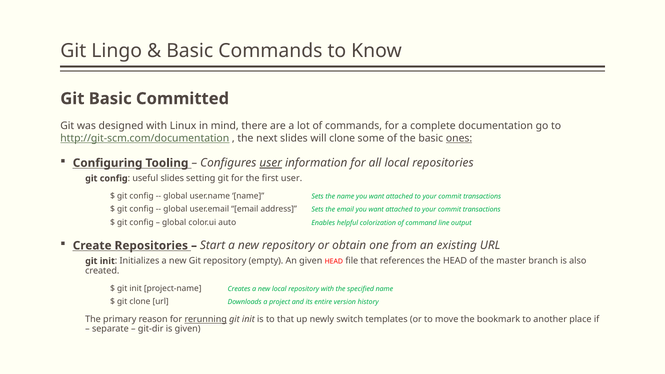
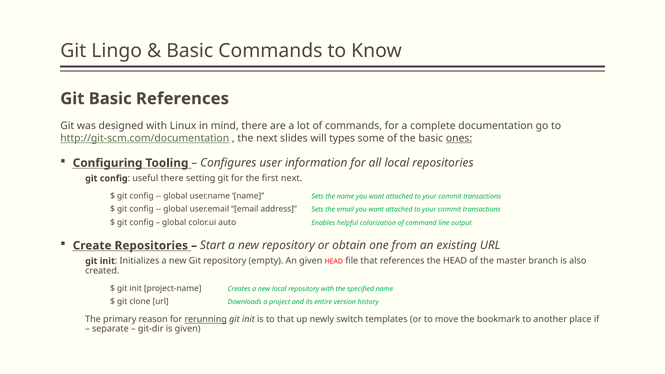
Basic Committed: Committed -> References (182, 99)
will clone: clone -> types (342, 138)
user underline: present -> none (271, 163)
useful slides: slides -> there (172, 178)
first user: user -> next (292, 178)
